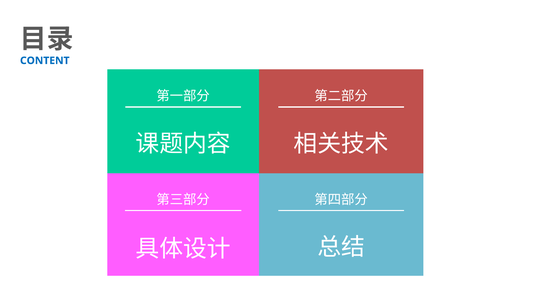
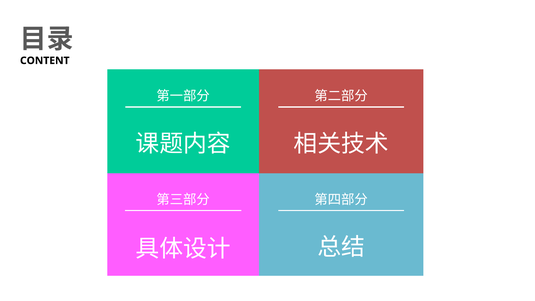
CONTENT colour: blue -> black (45, 61)
